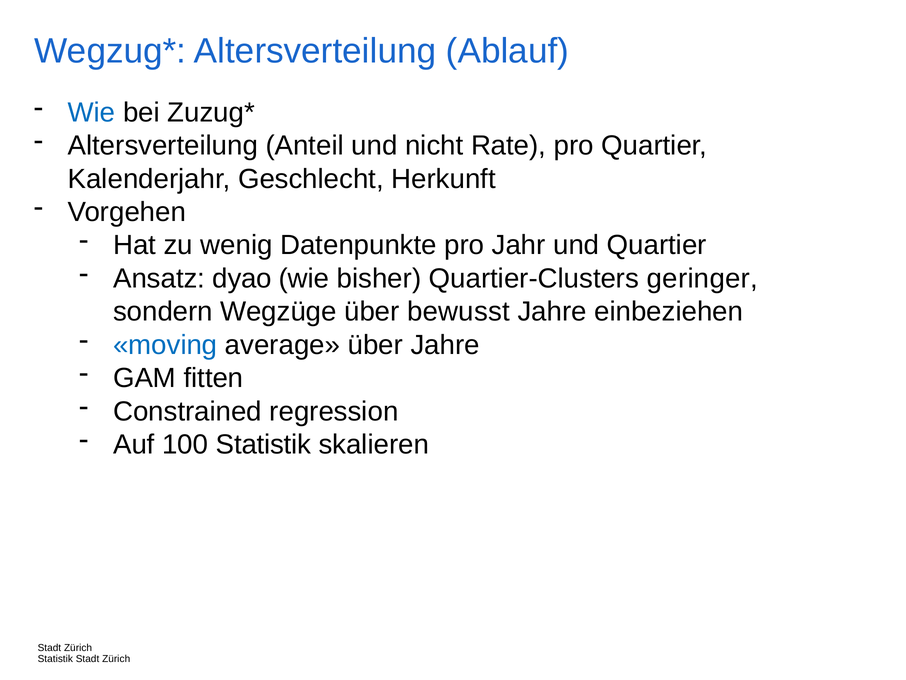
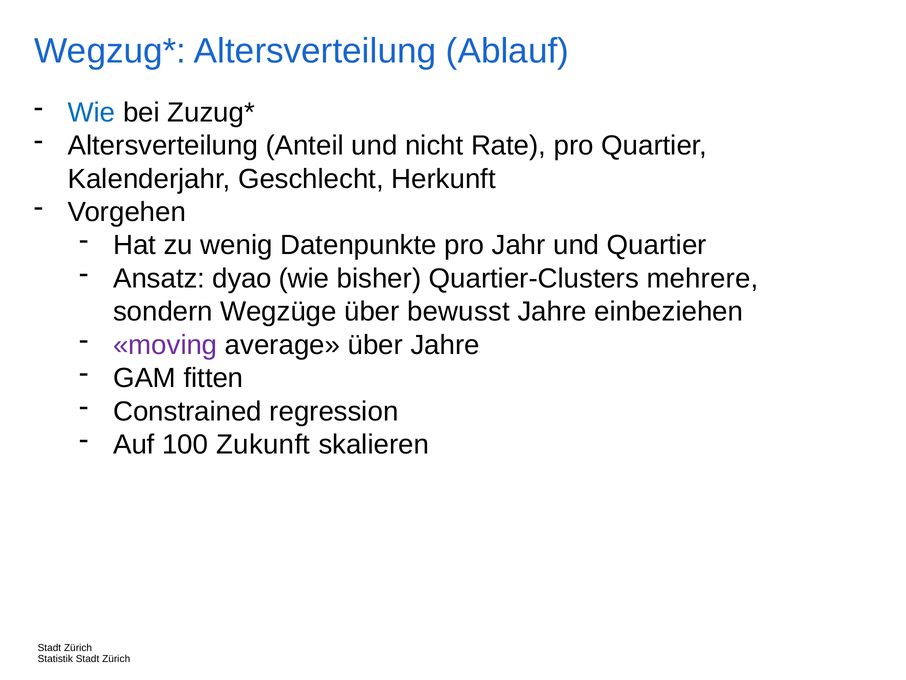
geringer: geringer -> mehrere (703, 278)
moving colour: blue -> purple (165, 345)
100 Statistik: Statistik -> Zukunft (263, 444)
